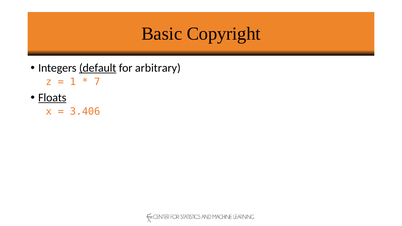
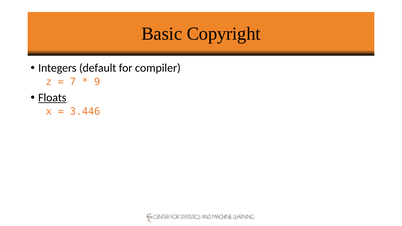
default underline: present -> none (98, 68)
arbitrary: arbitrary -> compiler (158, 68)
1: 1 -> 7 (73, 82)
7: 7 -> 9 (97, 82)
3.406: 3.406 -> 3.446 (85, 112)
